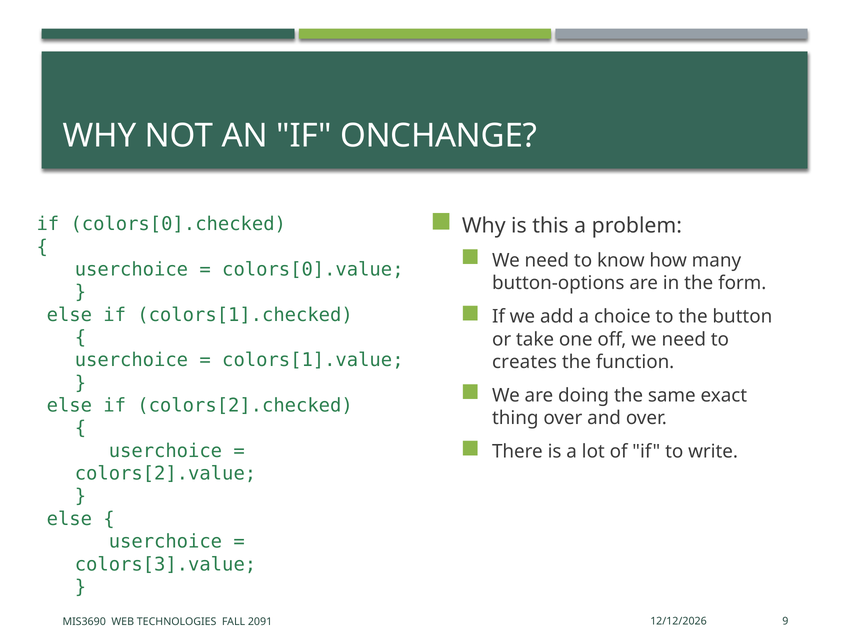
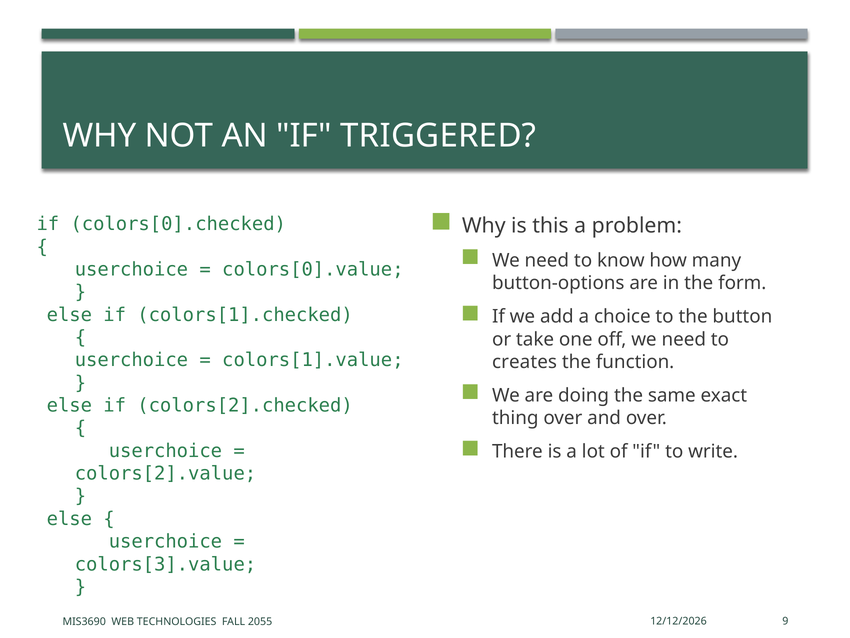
ONCHANGE: ONCHANGE -> TRIGGERED (438, 136)
2091: 2091 -> 2055 (260, 621)
